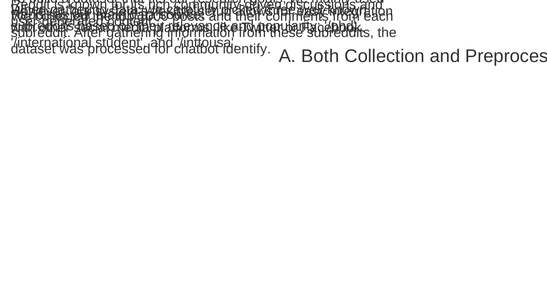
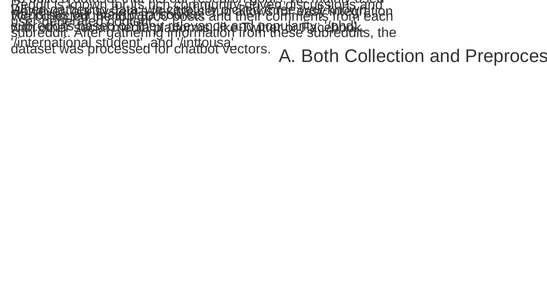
identify: identify -> vectors (247, 49)
